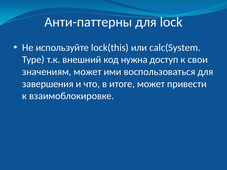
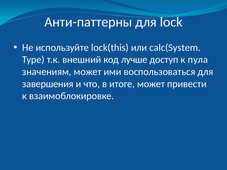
нужна: нужна -> лучше (134, 60)
свои: свои -> пула (198, 60)
